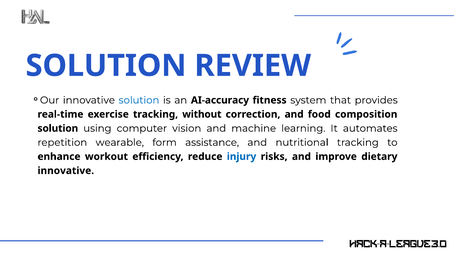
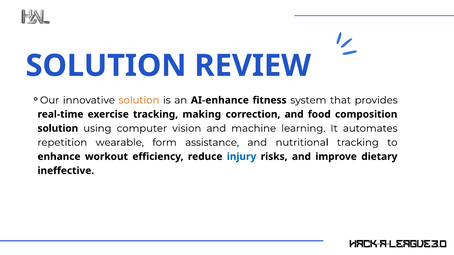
solution colour: blue -> orange (139, 100)
AI-accuracy: AI-accuracy -> AI-enhance (220, 100)
without: without -> making (202, 114)
innovative: innovative -> ineffective (66, 171)
